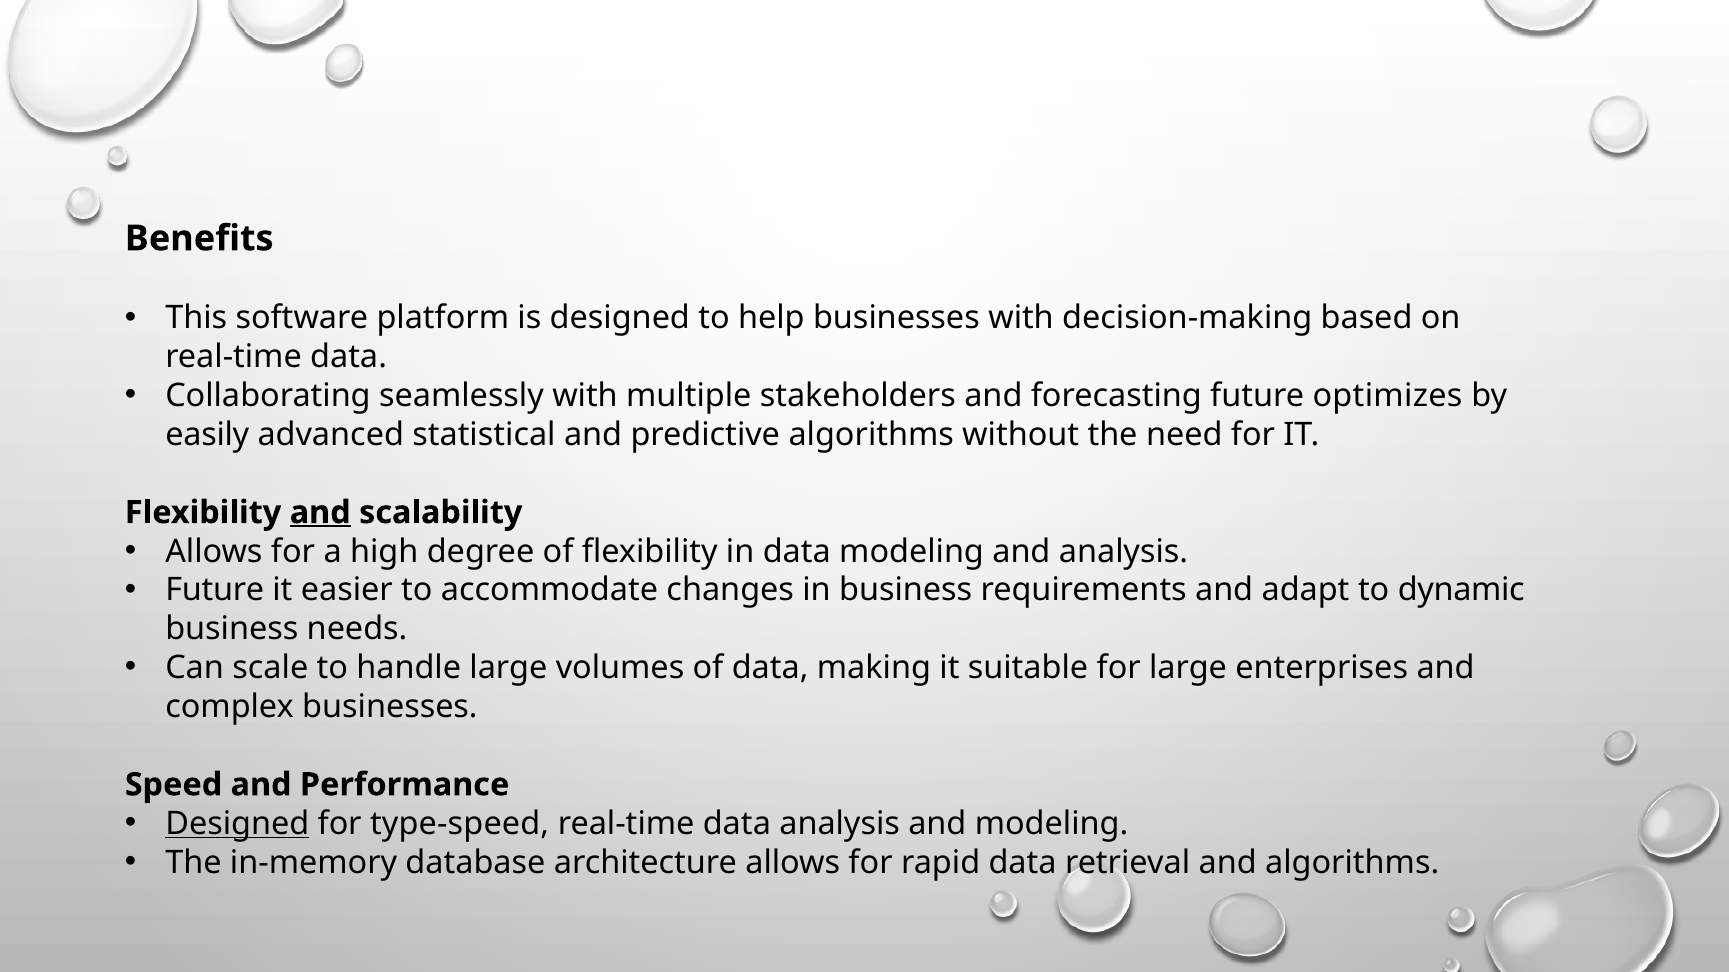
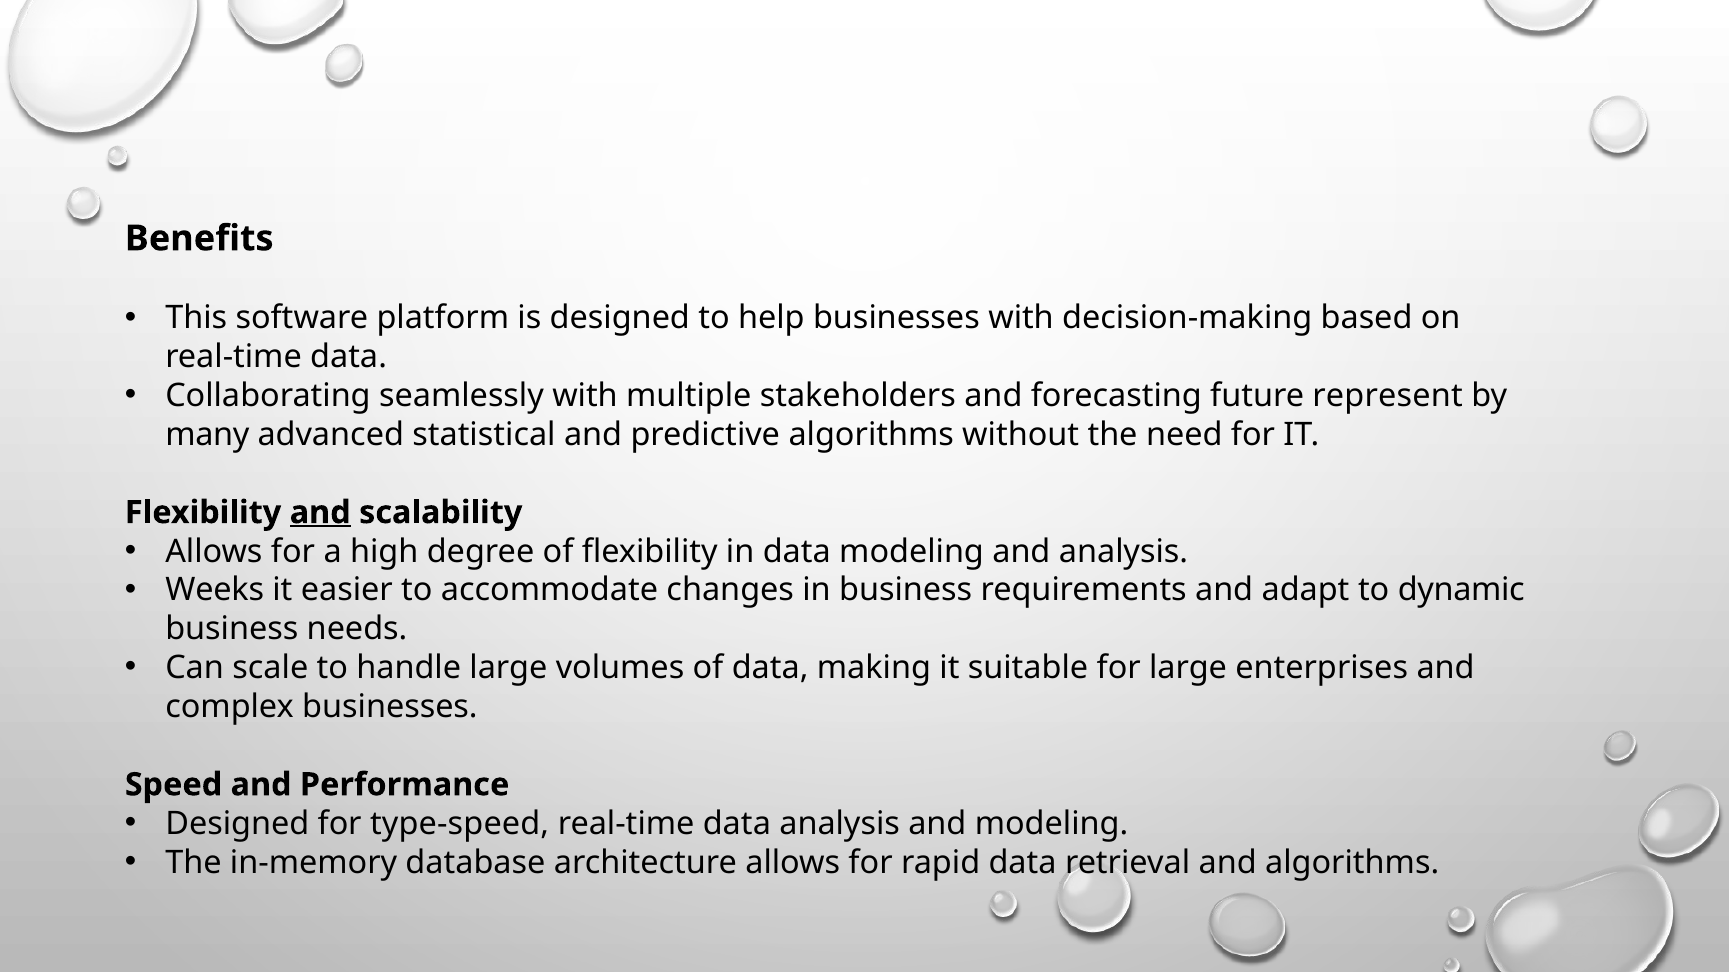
optimizes: optimizes -> represent (1388, 396)
easily: easily -> many (207, 435)
Future: Future -> Weeks (215, 591)
Designed underline: present -> none (237, 824)
